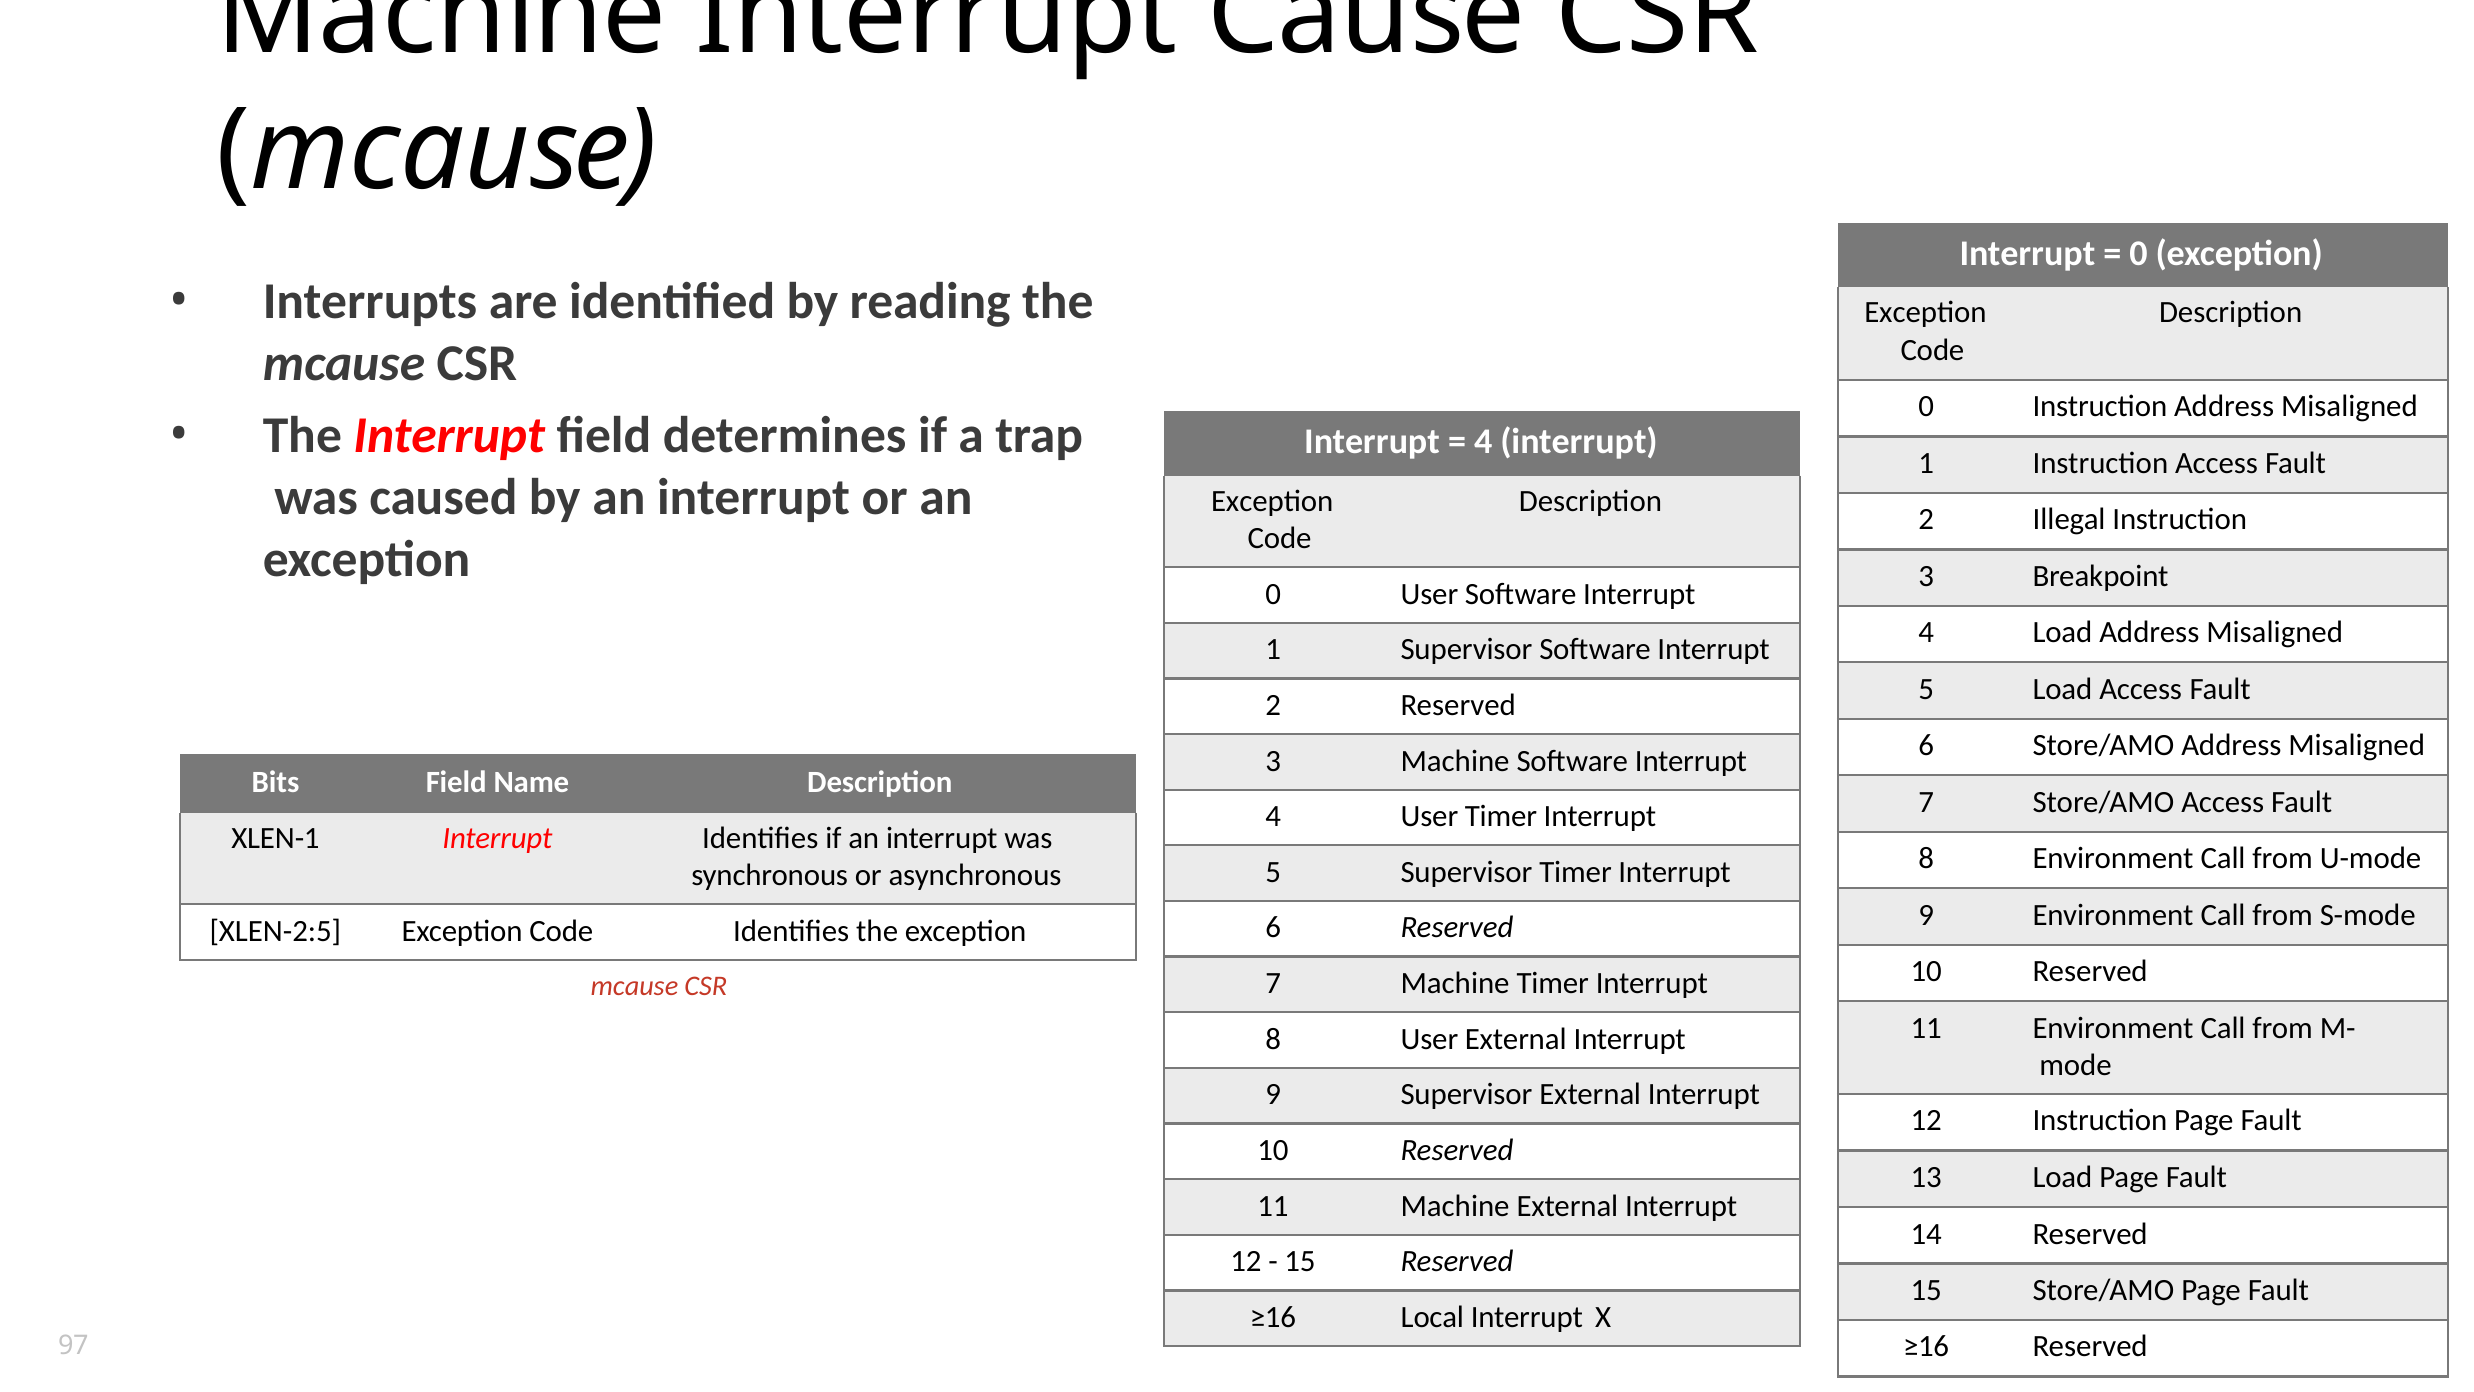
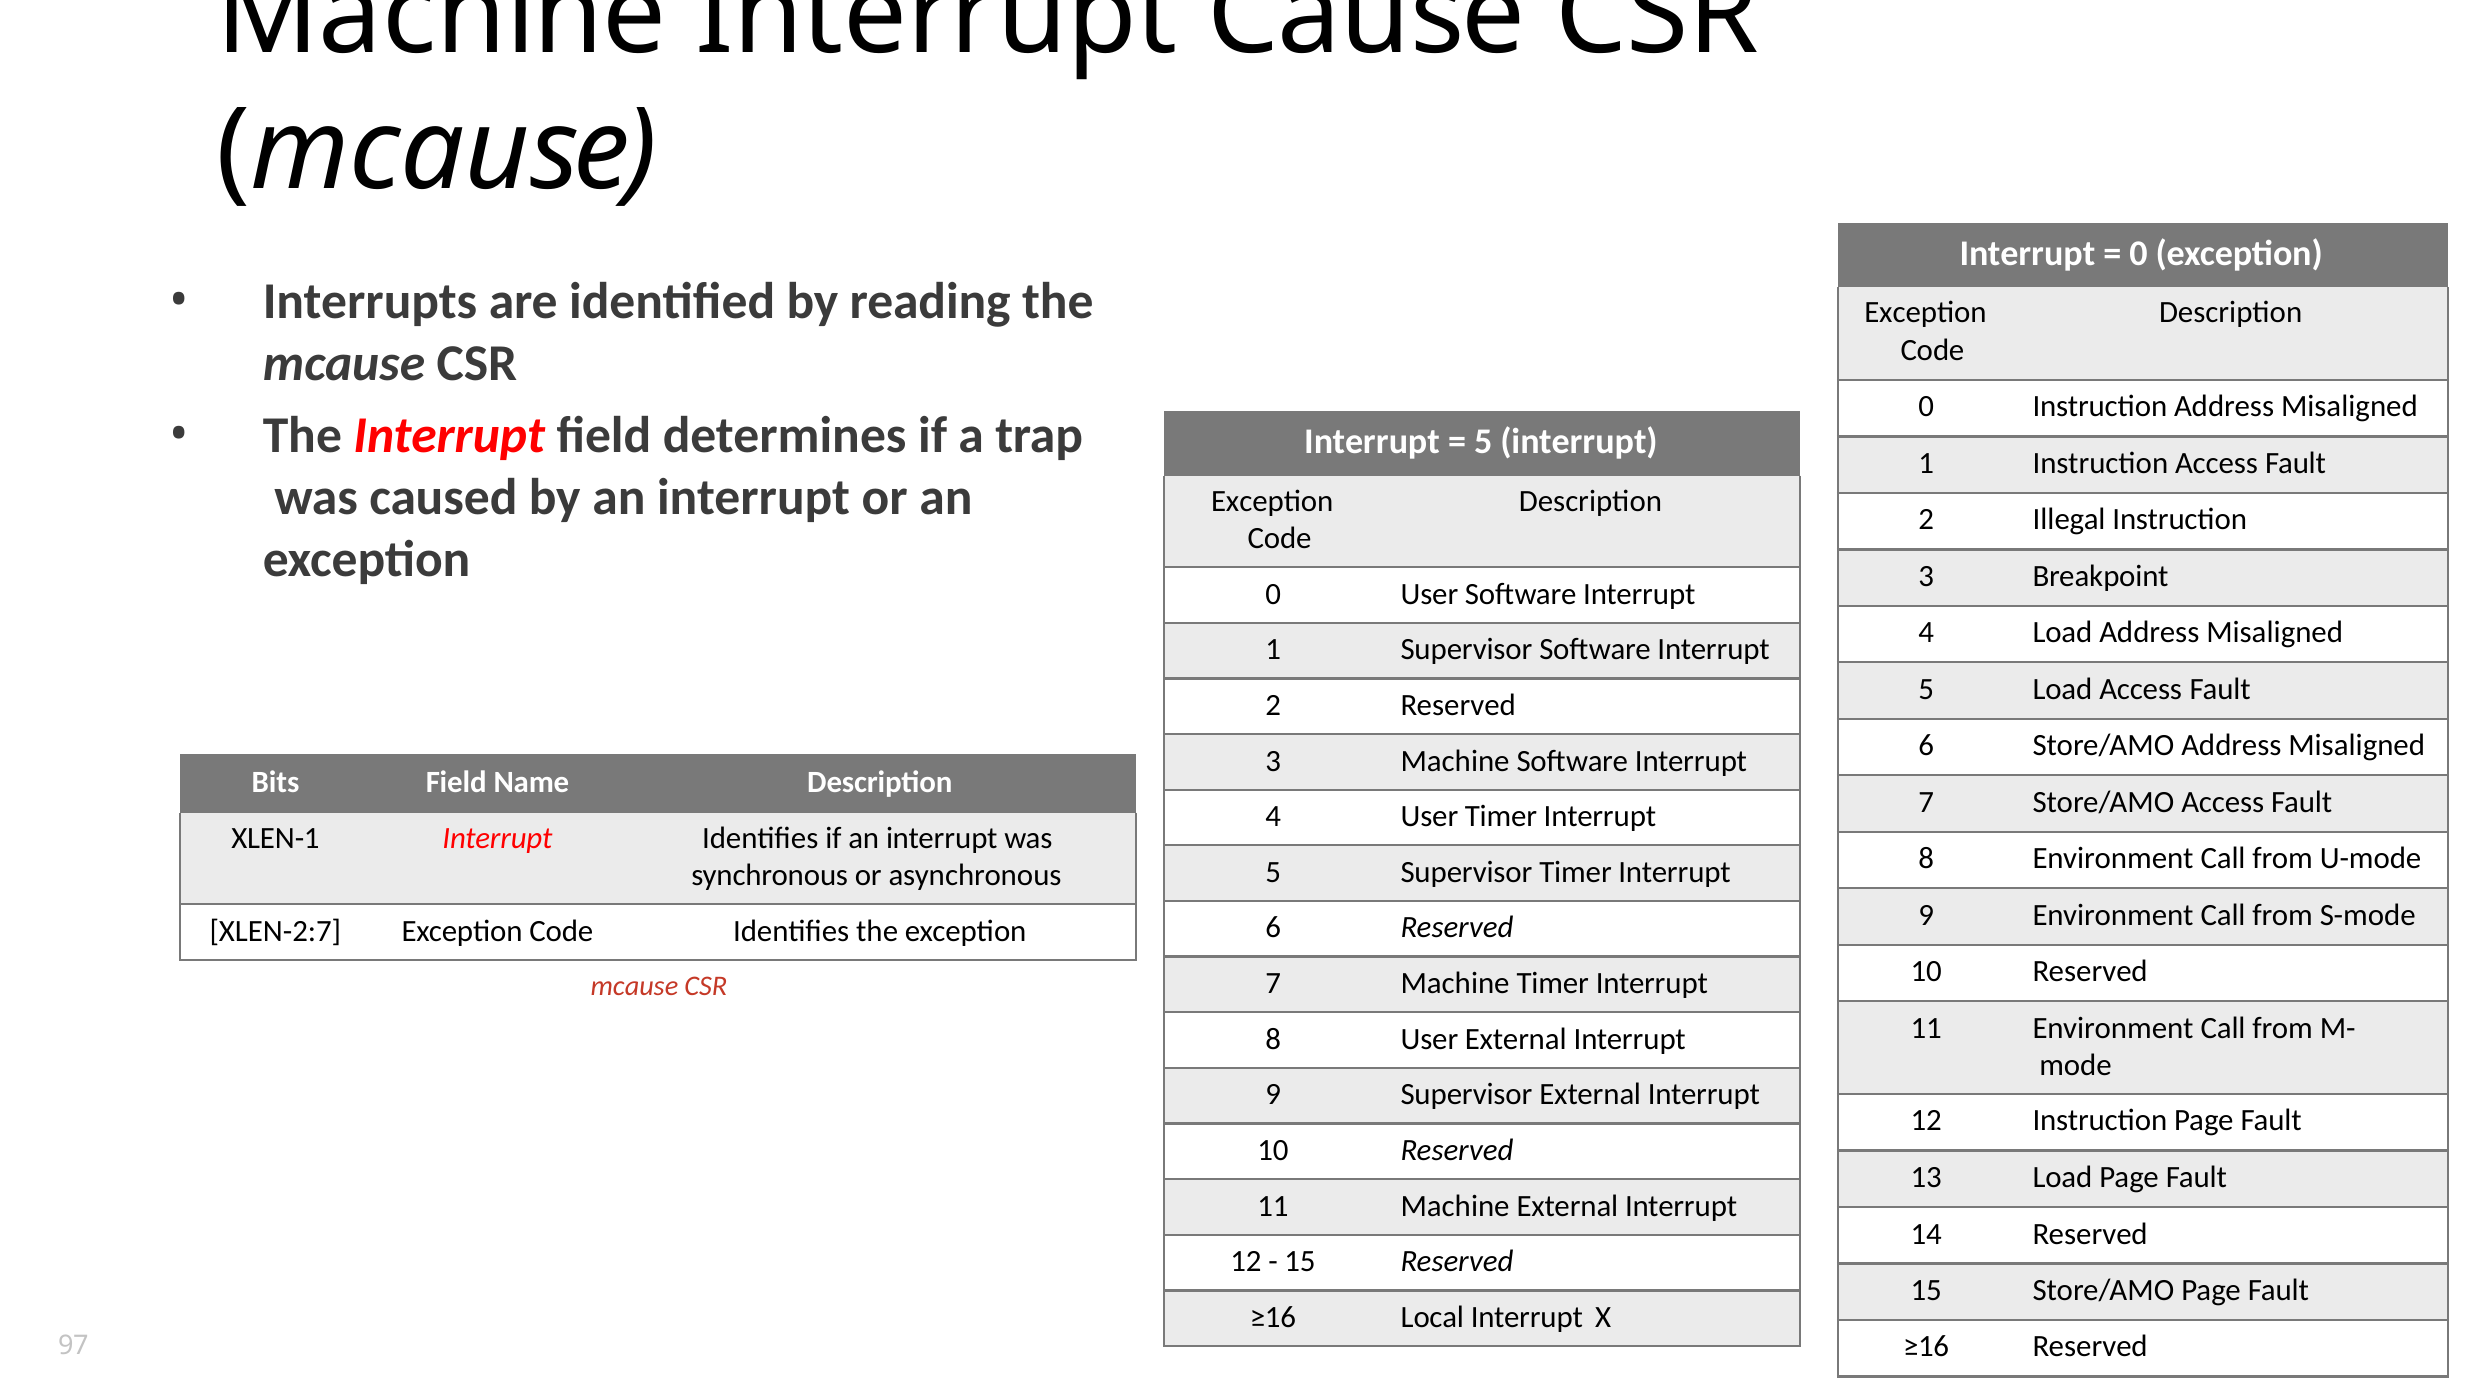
4: 4 -> 5 (1483, 442)
XLEN-2:5: XLEN-2:5 -> XLEN-2:7 (275, 931)
